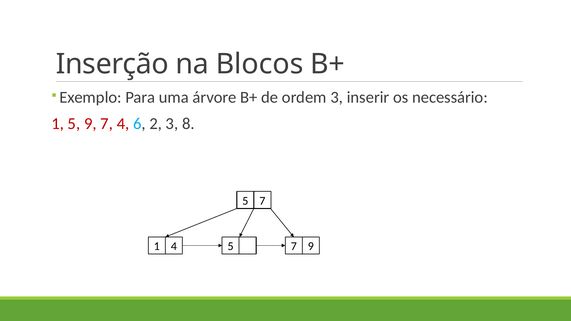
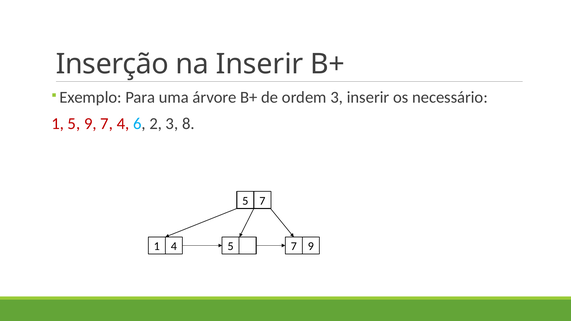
na Blocos: Blocos -> Inserir (260, 64)
